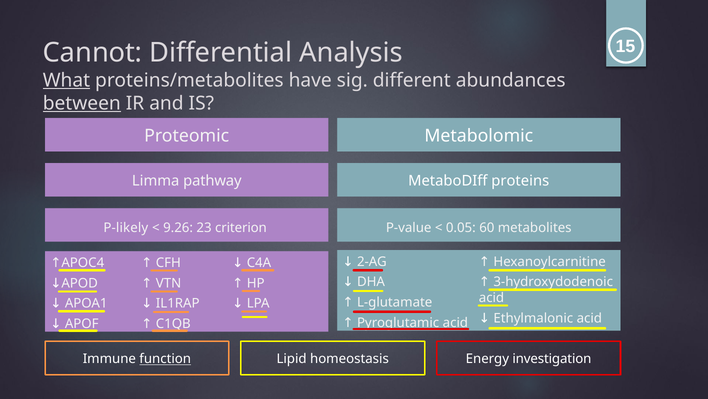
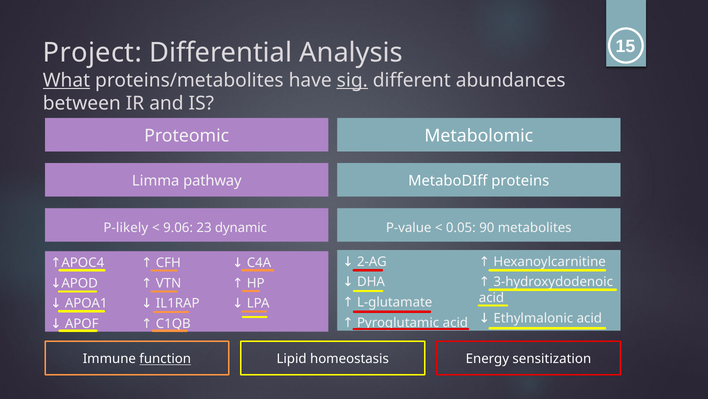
Cannot: Cannot -> Project (92, 53)
sig underline: none -> present (352, 80)
between underline: present -> none (82, 103)
9.26: 9.26 -> 9.06 (178, 227)
criterion: criterion -> dynamic (241, 227)
60: 60 -> 90 (487, 227)
investigation: investigation -> sensitization (552, 358)
